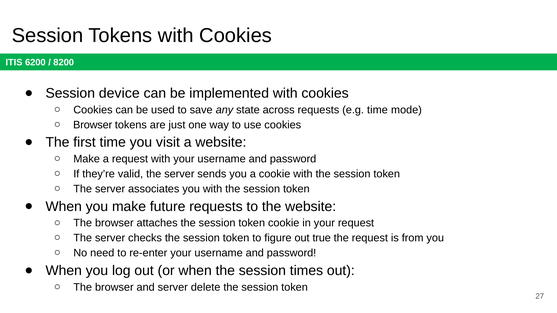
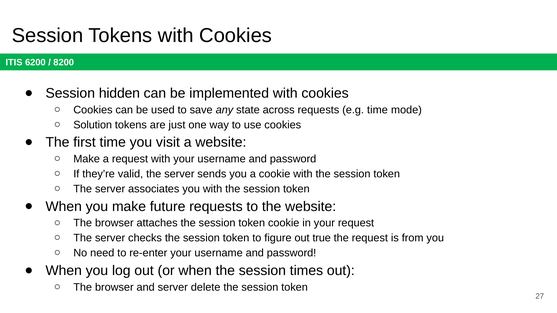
device: device -> hidden (119, 93)
Browser: Browser -> Solution (93, 125)
